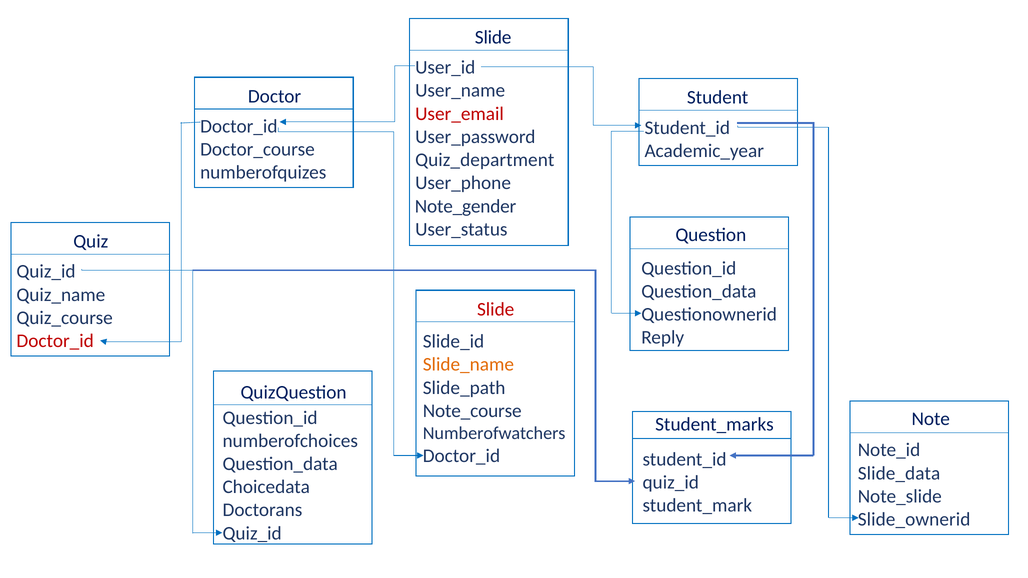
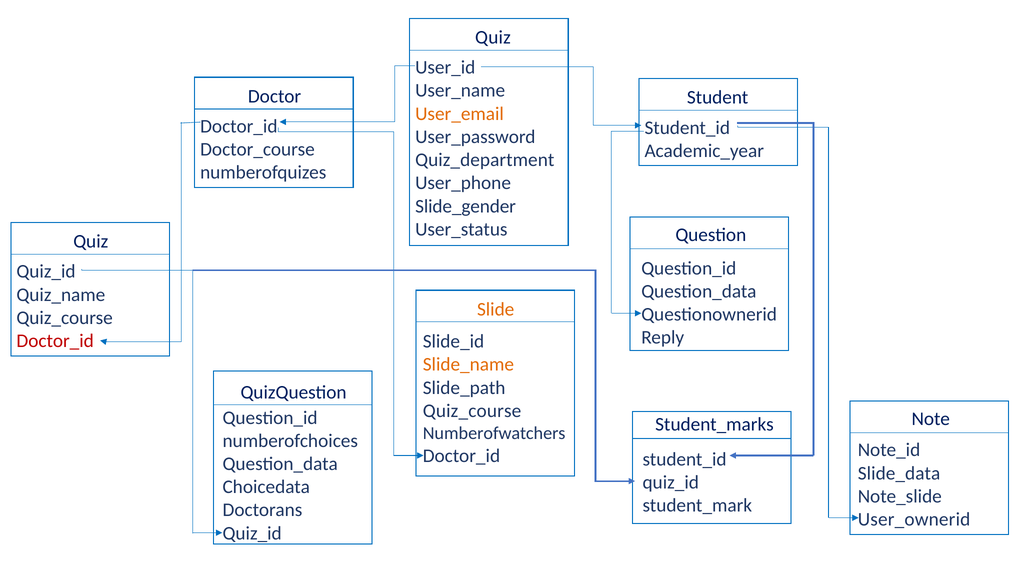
Slide: Slide -> Quiz (493, 37)
User_email colour: red -> orange (460, 114)
Note_gender: Note_gender -> Slide_gender (466, 206)
Slide colour: red -> orange (496, 309)
Note_course: Note_course -> Quiz_course (472, 411)
Slide_ownerid: Slide_ownerid -> User_ownerid (914, 520)
